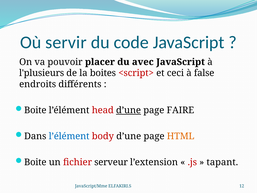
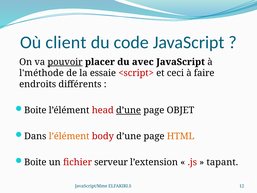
servir: servir -> client (66, 42)
pouvoir underline: none -> present (65, 62)
l'plusieurs: l'plusieurs -> l'méthode (42, 73)
boites: boites -> essaie (103, 73)
false: false -> faire (204, 73)
FAIRE: FAIRE -> OBJET (180, 110)
l’élément colour: blue -> orange (69, 136)
